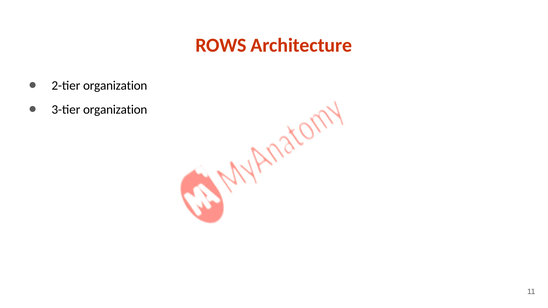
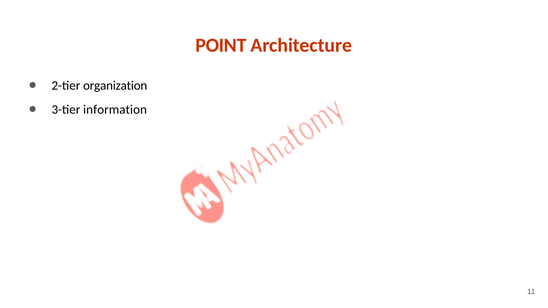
ROWS: ROWS -> POINT (221, 45)
3-tier organization: organization -> information (115, 110)
